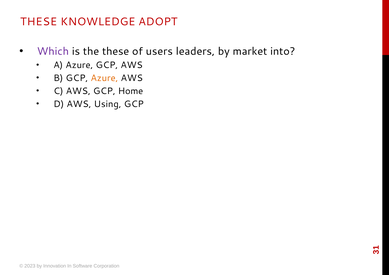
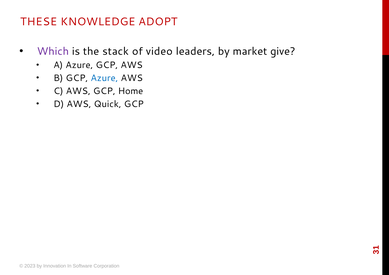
the these: these -> stack (116, 52)
users: users -> video (159, 52)
into: into -> give (283, 52)
Azure colour: orange -> blue (104, 78)
Using: Using -> Quick (108, 104)
